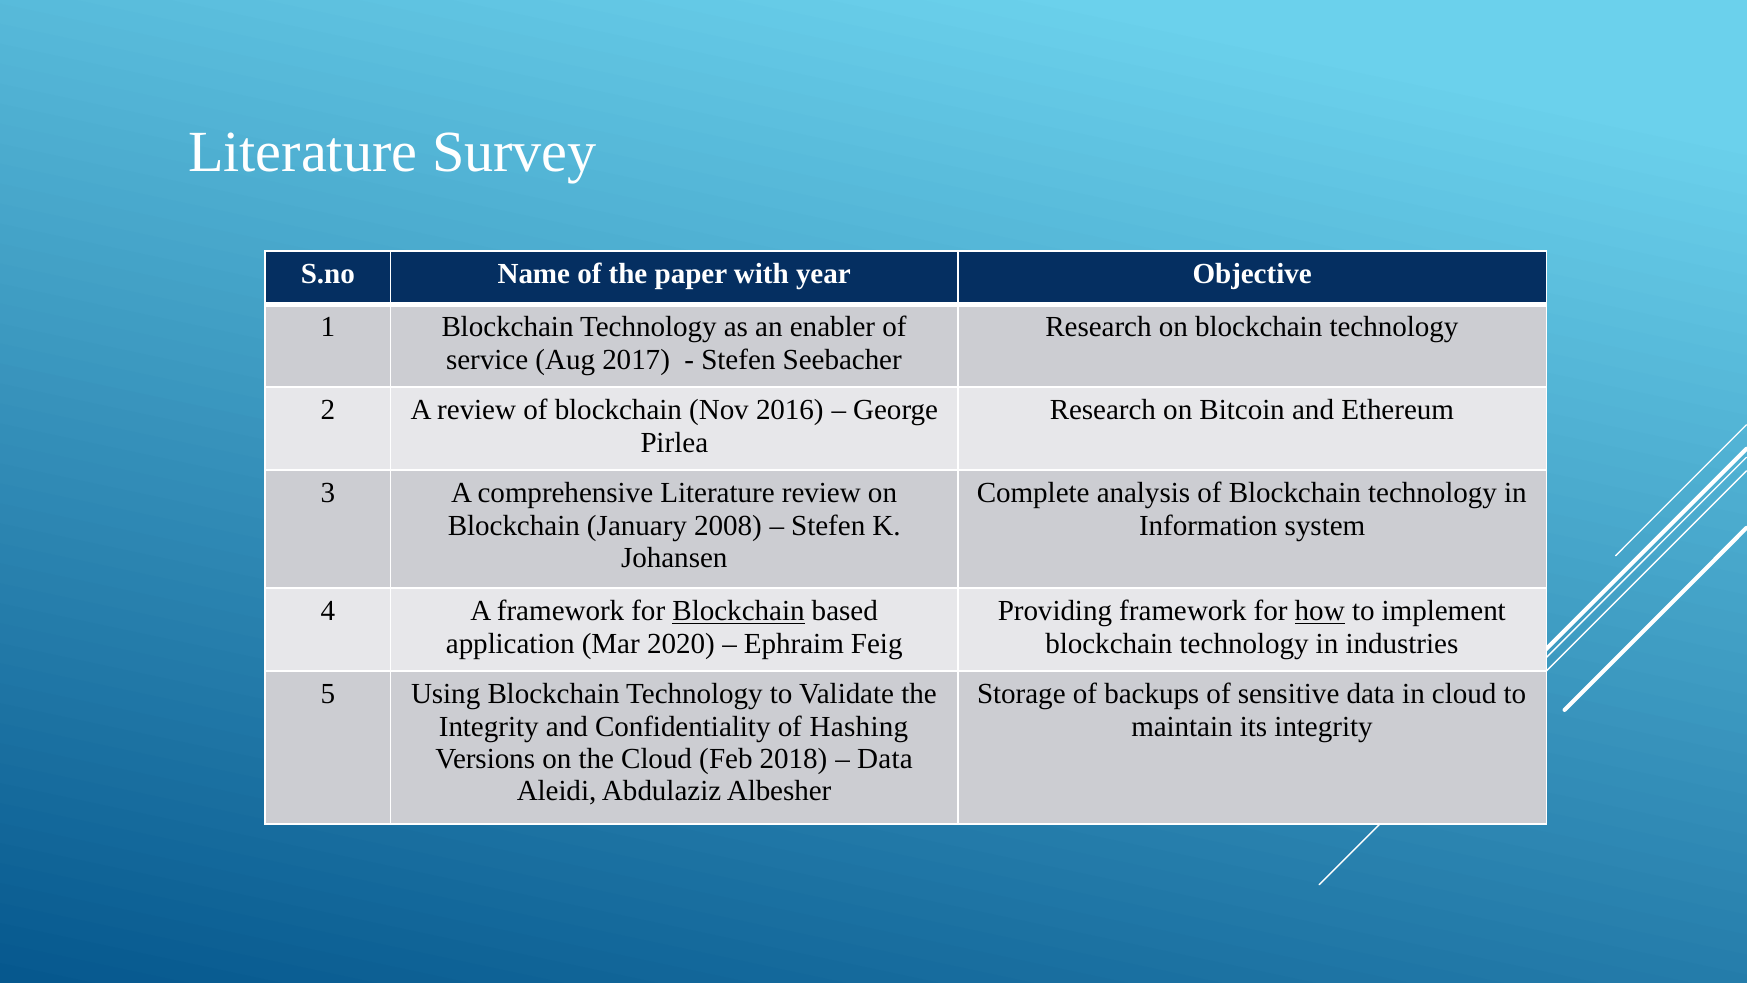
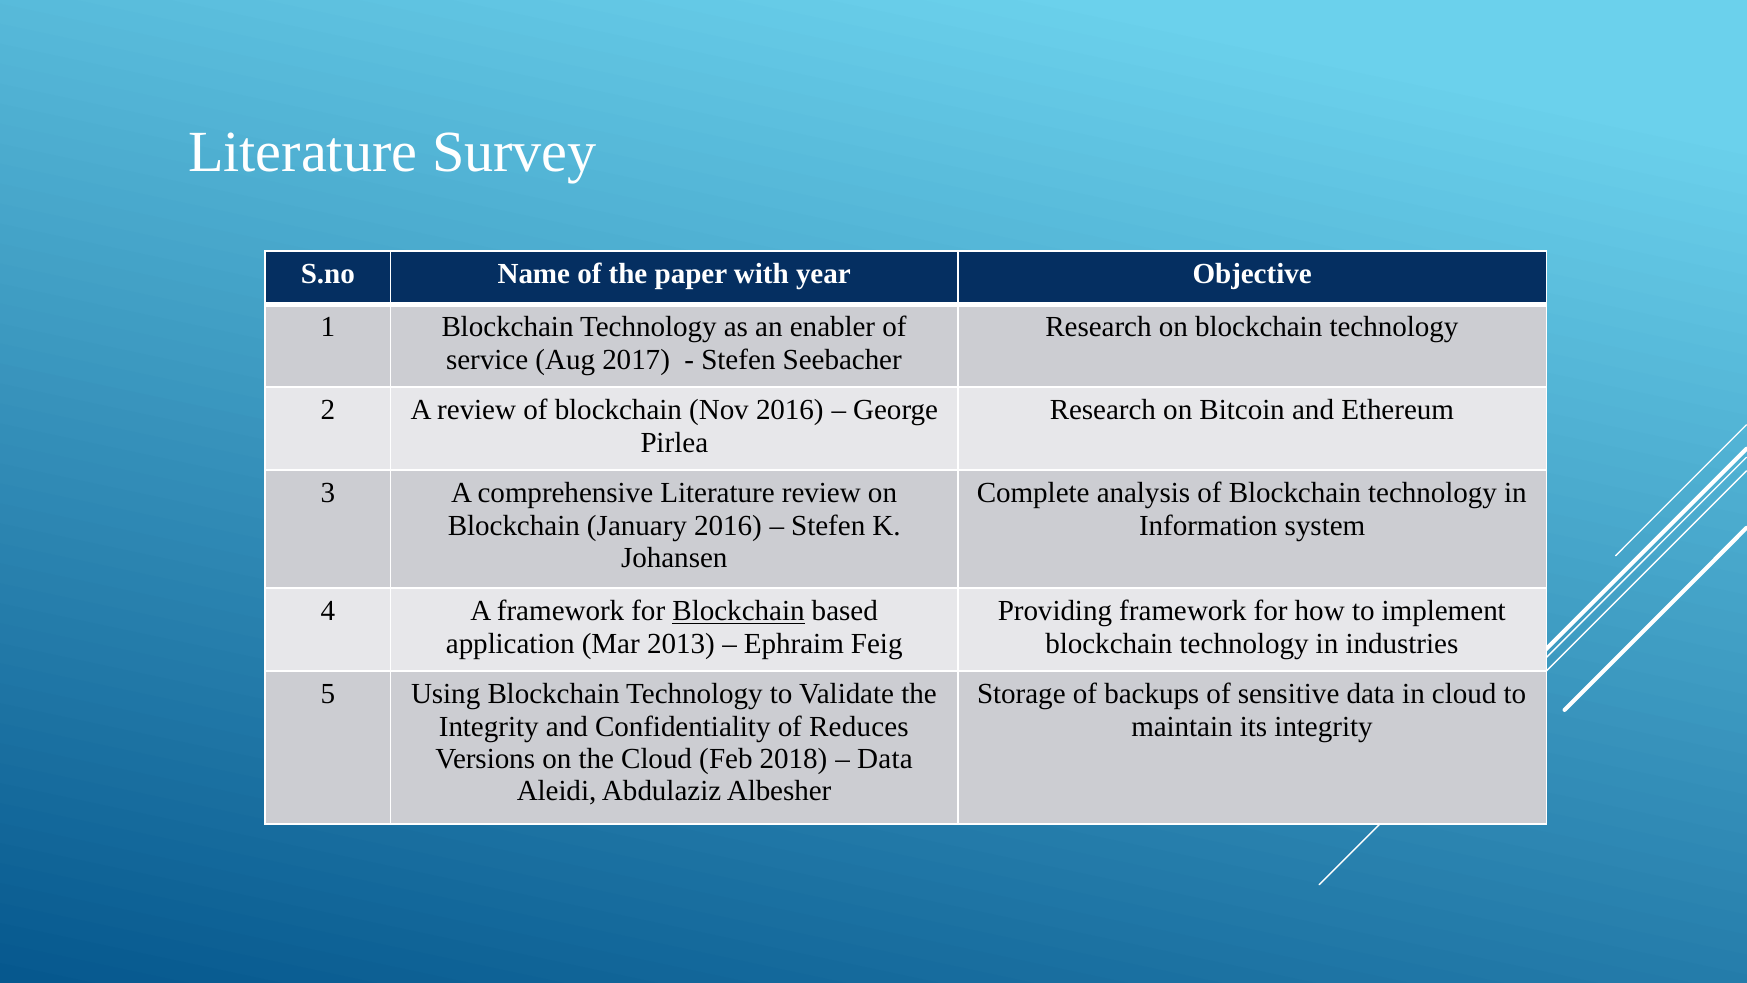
January 2008: 2008 -> 2016 (728, 525)
how underline: present -> none (1320, 611)
2020: 2020 -> 2013 (681, 643)
Hashing: Hashing -> Reduces (859, 726)
